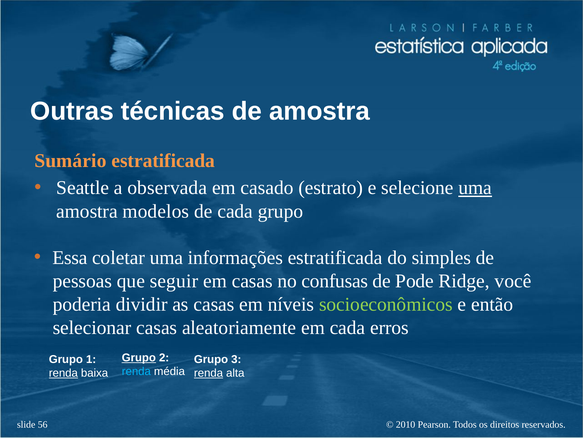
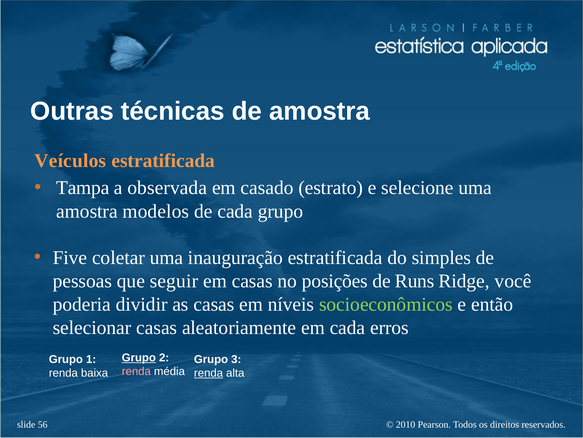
Sumário: Sumário -> Veículos (70, 160)
Seattle: Seattle -> Tampa (83, 188)
uma underline: present -> none (475, 188)
Essa: Essa -> Five (70, 257)
informações: informações -> inauguração (235, 257)
confusas: confusas -> posições (335, 280)
Pode: Pode -> Runs (415, 280)
renda colour: light blue -> pink (136, 371)
renda underline: present -> none (63, 372)
